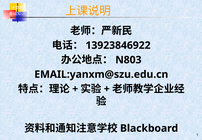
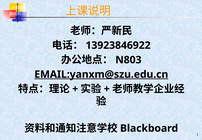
EMAIL:yanxm@szu.edu.cn underline: none -> present (101, 74)
